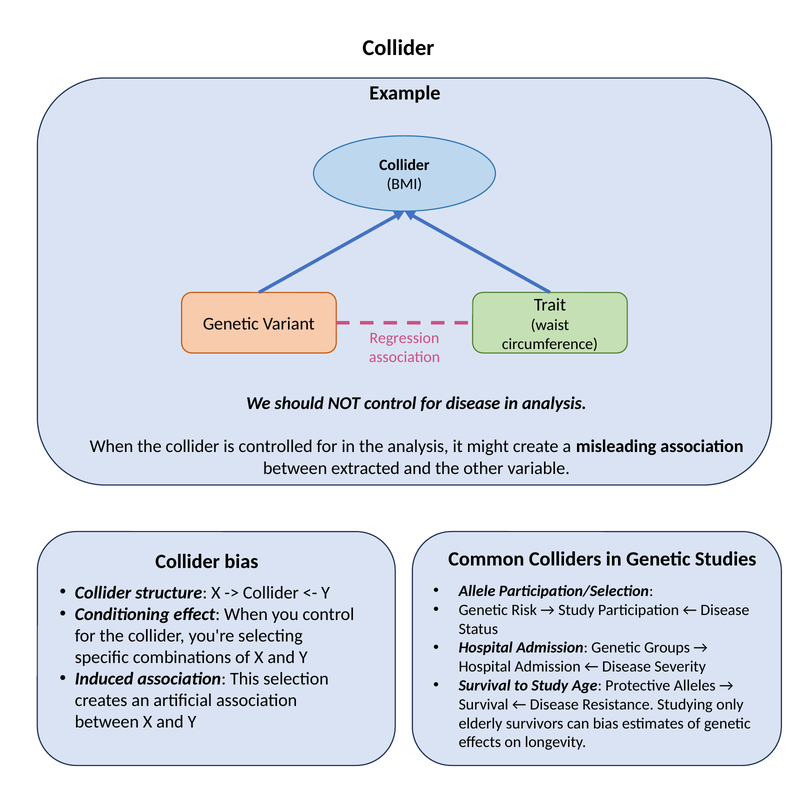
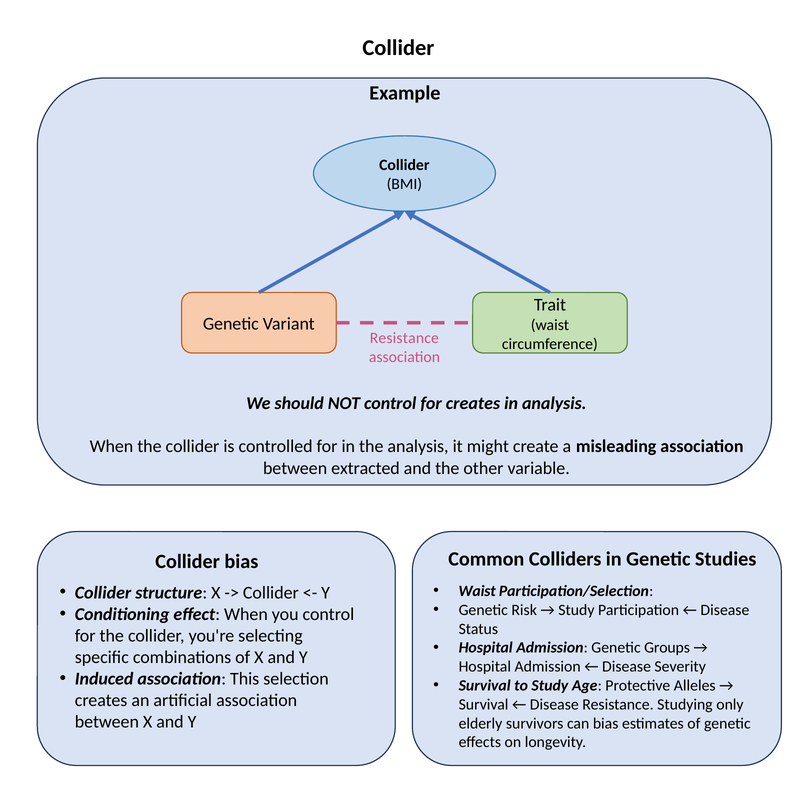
Regression: Regression -> Resistance (404, 338)
for disease: disease -> creates (473, 403)
Allele: Allele -> Waist (477, 591)
